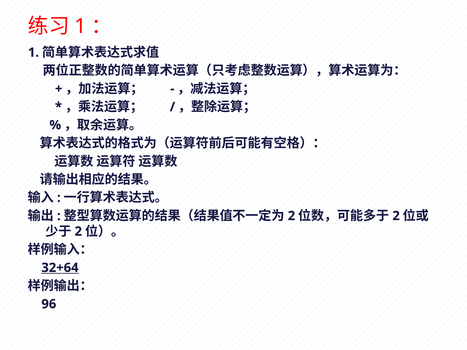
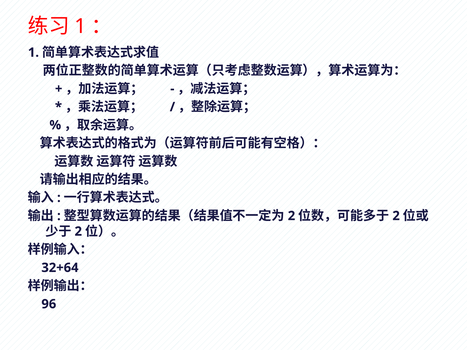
32+64 underline: present -> none (60, 268)
